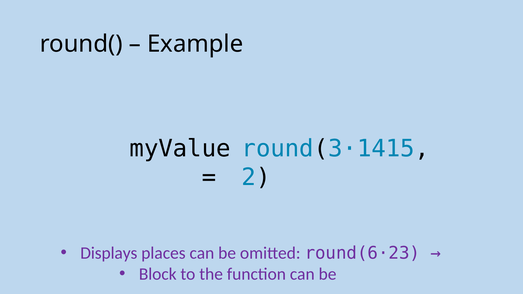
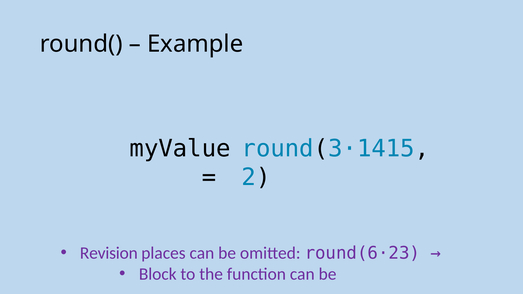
Displays: Displays -> Revision (109, 253)
